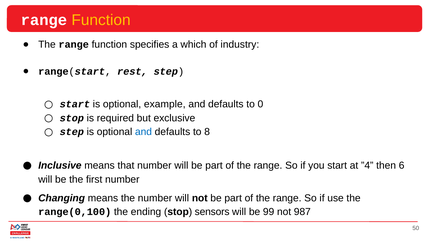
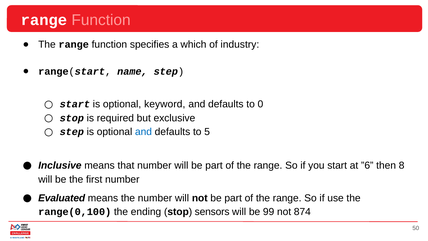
Function colour: yellow -> pink (101, 20)
rest: rest -> name (132, 71)
example: example -> keyword (165, 104)
8: 8 -> 5 (207, 132)
”4: ”4 -> ”6 (367, 165)
6: 6 -> 8 (402, 165)
Changing: Changing -> Evaluated (62, 198)
987: 987 -> 874 (302, 212)
